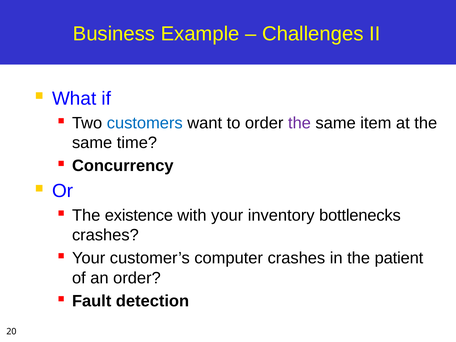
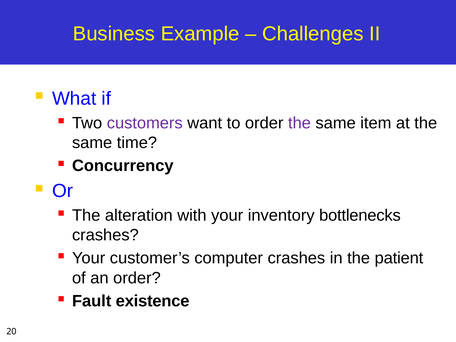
customers colour: blue -> purple (145, 123)
existence: existence -> alteration (139, 215)
detection: detection -> existence (153, 301)
